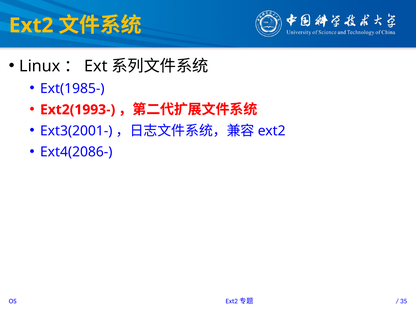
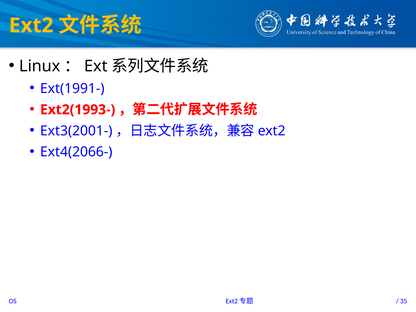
Ext(1985-: Ext(1985- -> Ext(1991- (72, 88)
Ext4(2086-: Ext4(2086- -> Ext4(2066- (76, 152)
